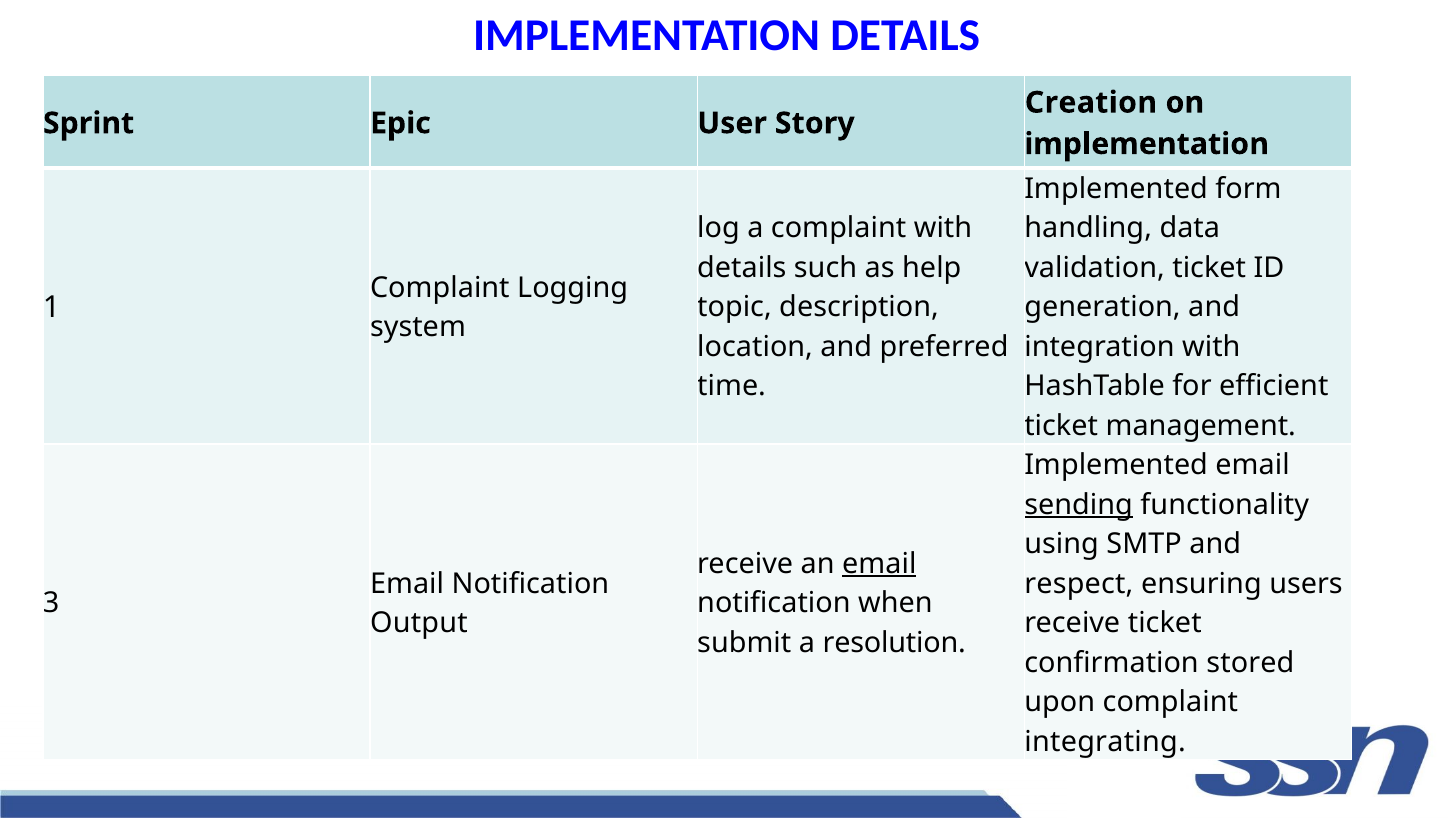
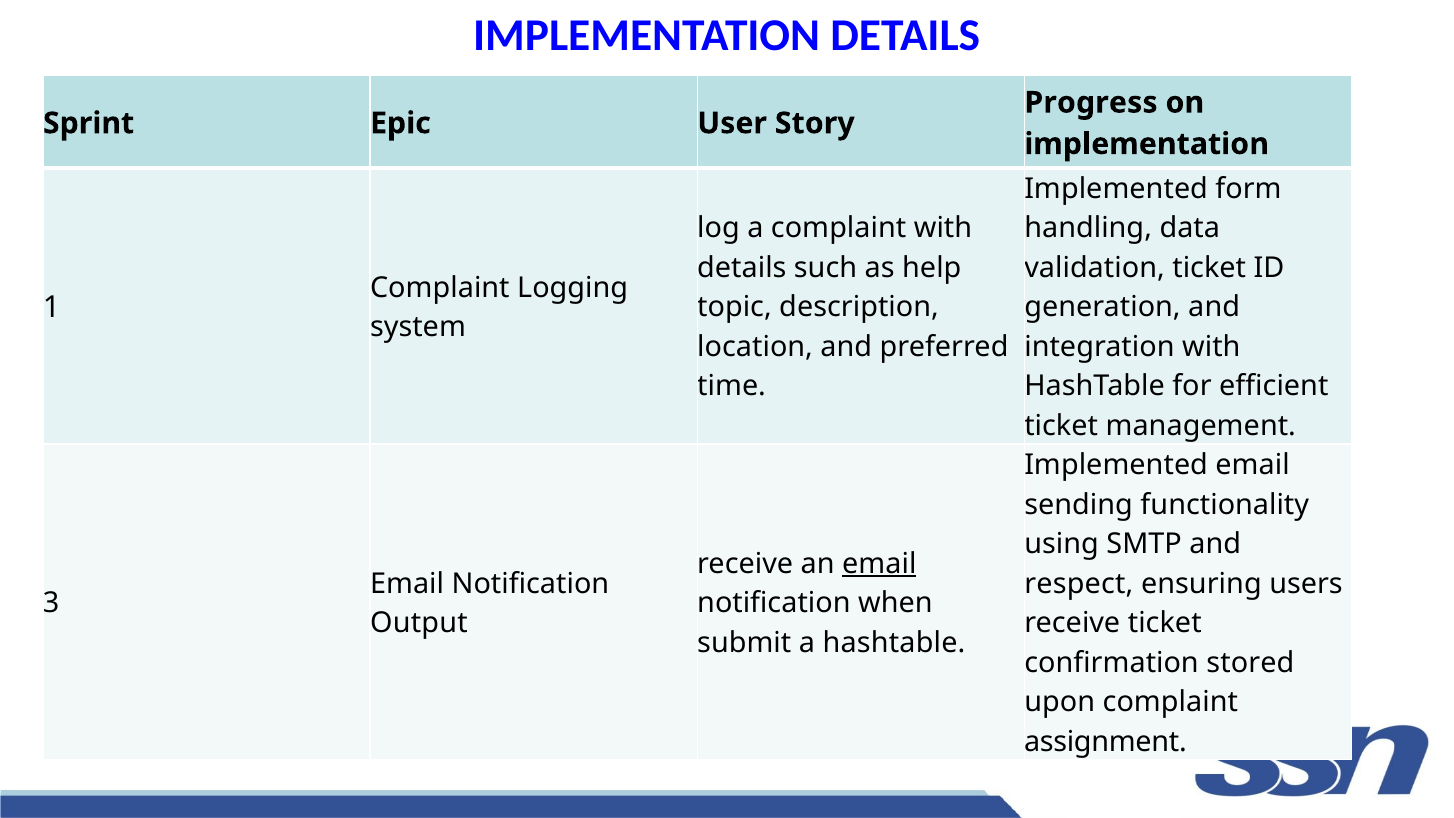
Creation: Creation -> Progress (1091, 103)
sending underline: present -> none (1079, 505)
a resolution: resolution -> hashtable (894, 643)
integrating: integrating -> assignment (1105, 741)
